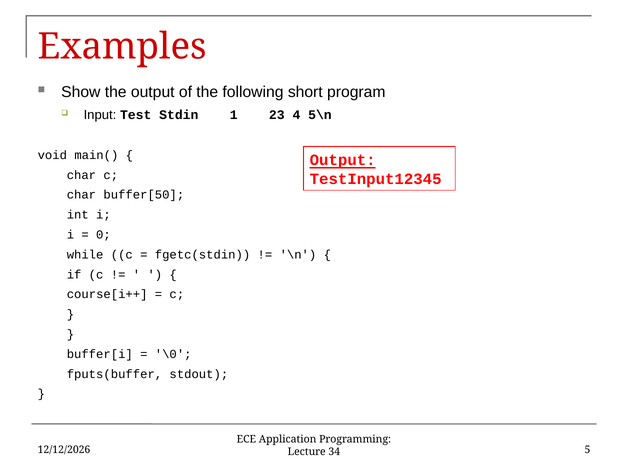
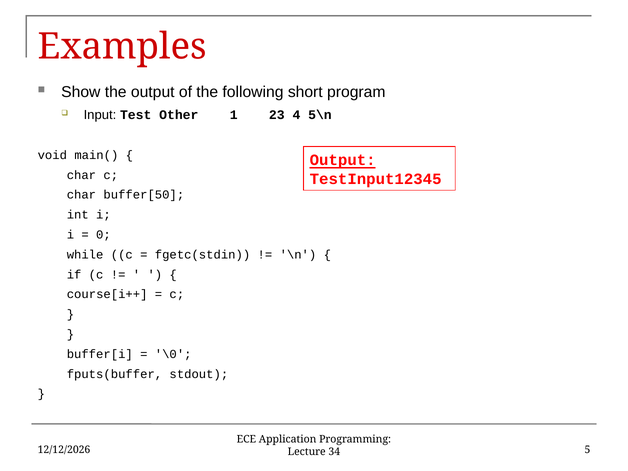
Stdin: Stdin -> Other (179, 115)
